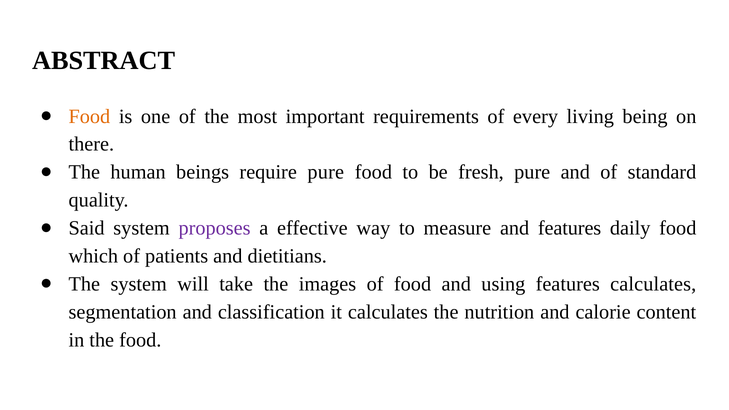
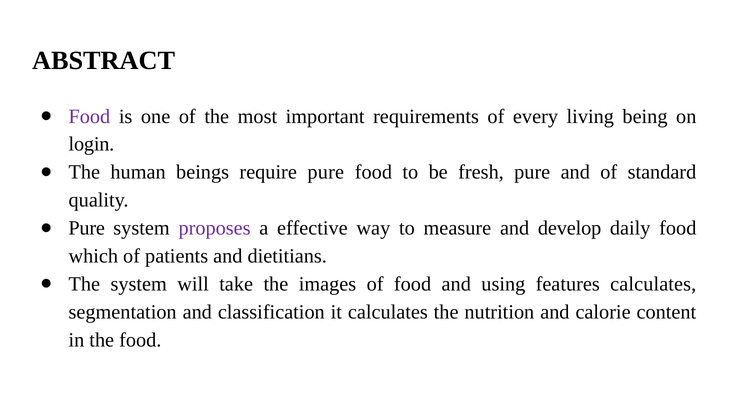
Food colour: orange -> purple (89, 116)
there: there -> login (91, 144)
Said: Said -> Pure (87, 228)
and features: features -> develop (570, 228)
